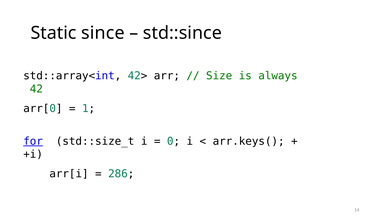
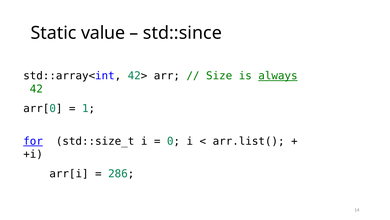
since: since -> value (103, 33)
always underline: none -> present (278, 76)
arr.keys(: arr.keys( -> arr.list( (249, 141)
